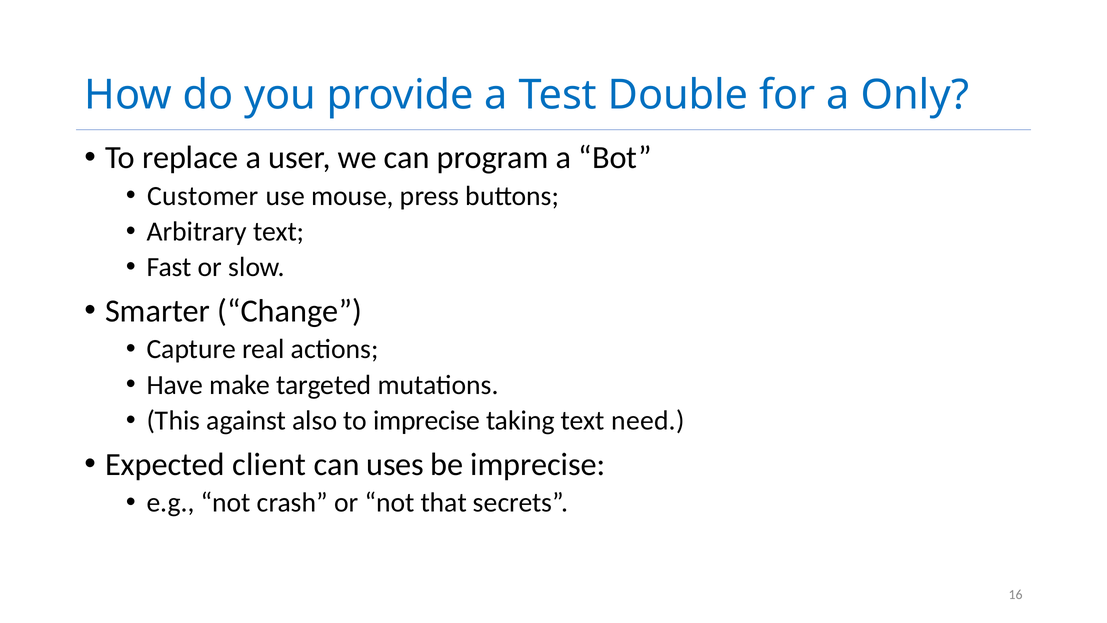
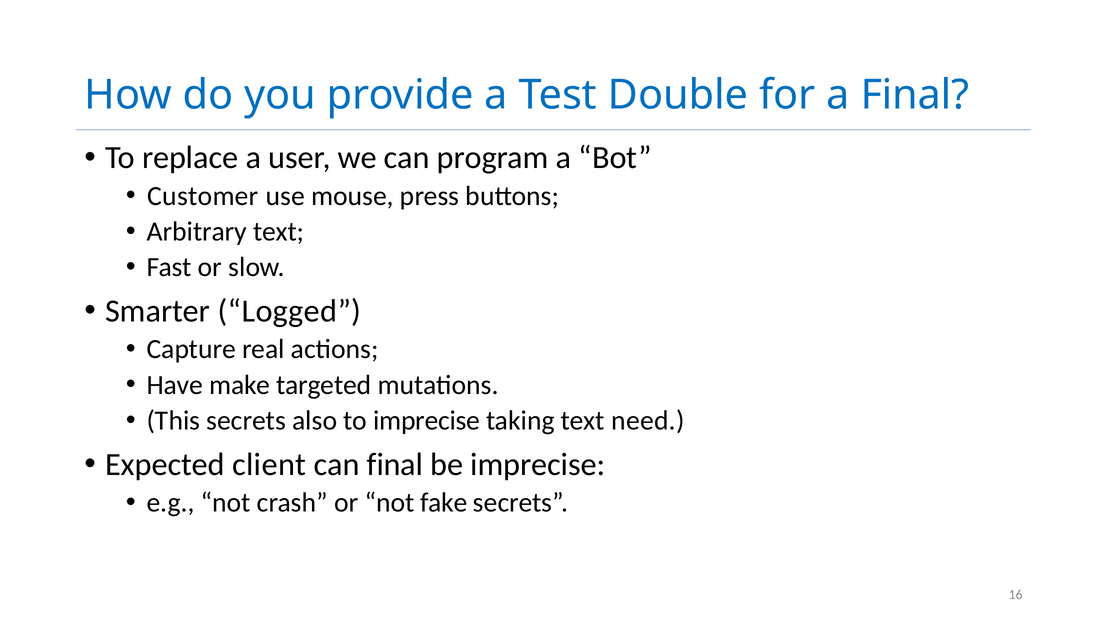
a Only: Only -> Final (915, 95)
Change: Change -> Logged (289, 311)
This against: against -> secrets (246, 420)
can uses: uses -> final (395, 464)
that: that -> fake (444, 502)
